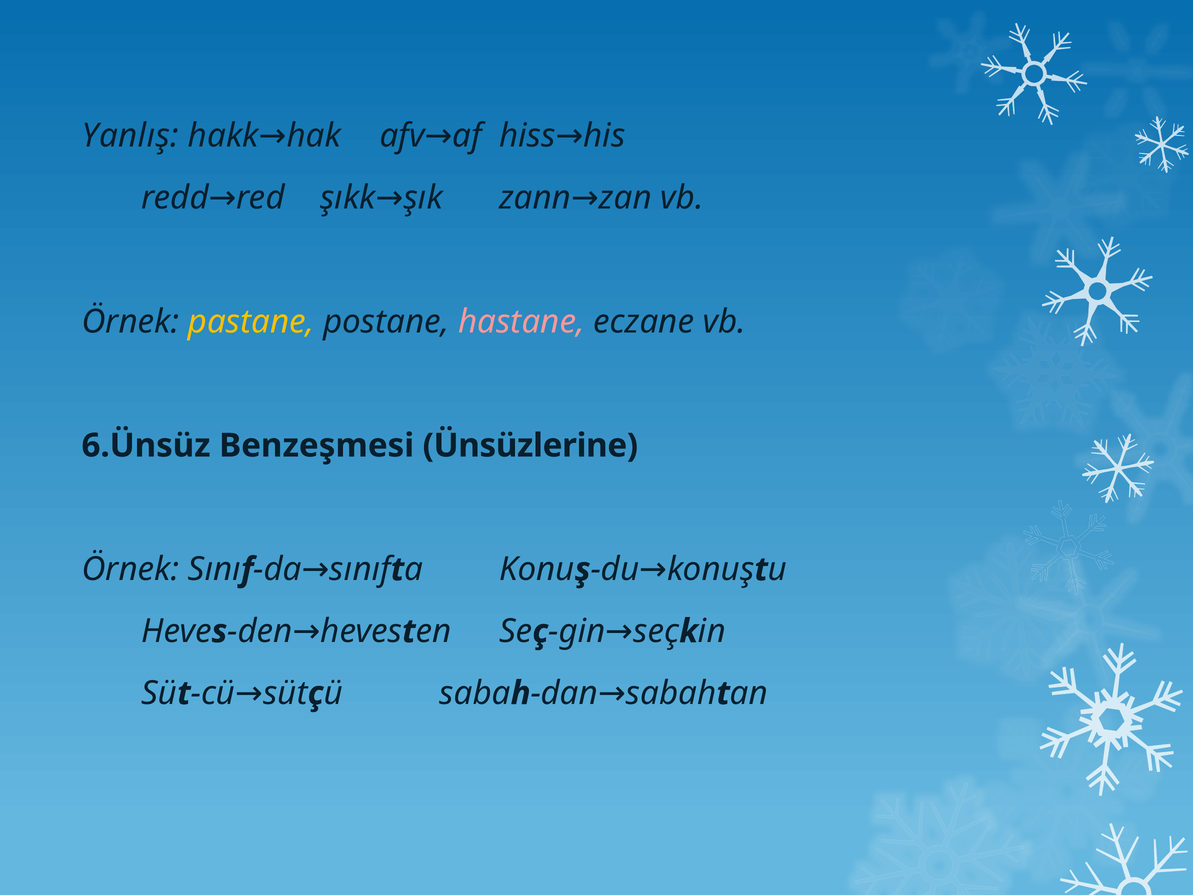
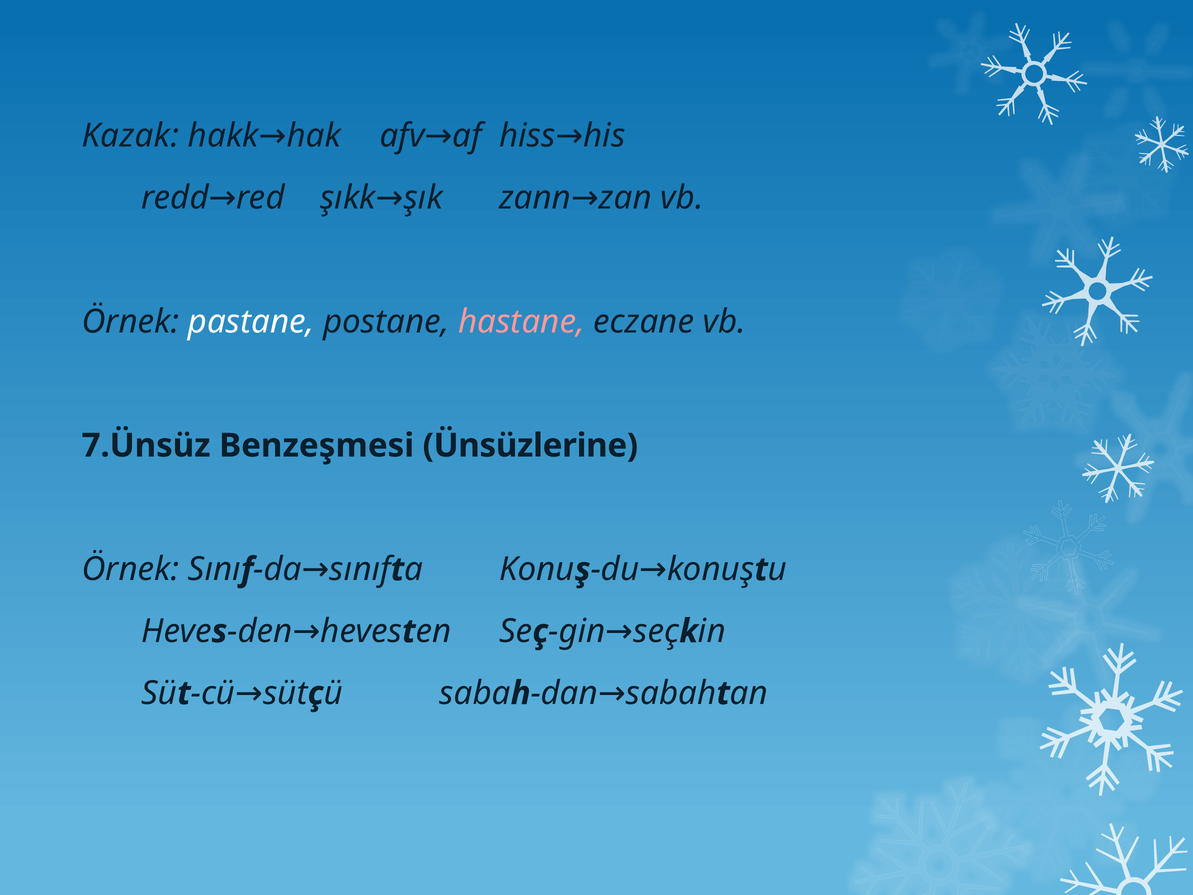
Yanlış: Yanlış -> Kazak (130, 136)
pastane colour: yellow -> white (251, 322)
6.Ünsüz: 6.Ünsüz -> 7.Ünsüz (146, 445)
